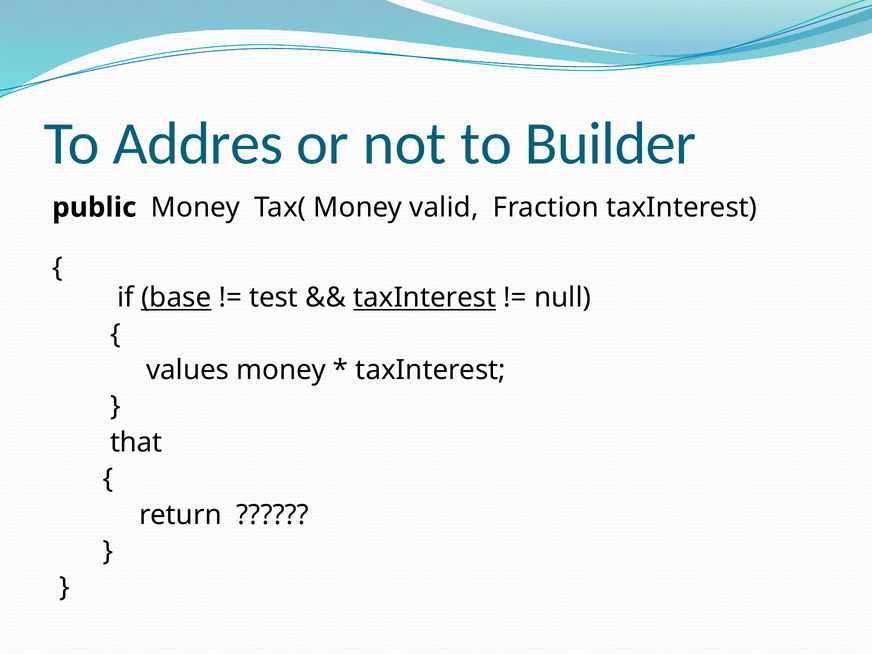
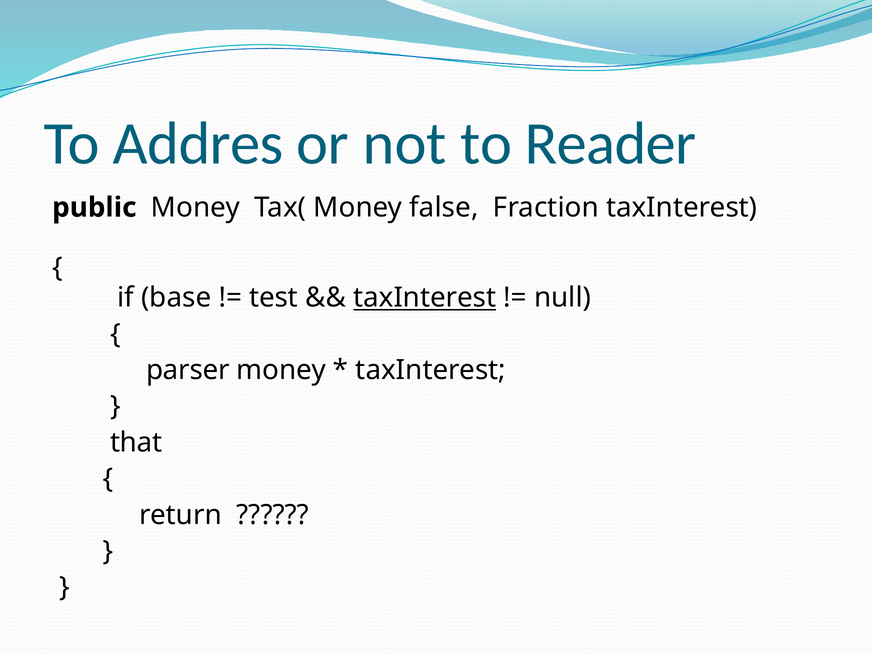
Builder: Builder -> Reader (611, 144)
valid: valid -> false (444, 208)
base underline: present -> none (176, 298)
values: values -> parser (188, 370)
